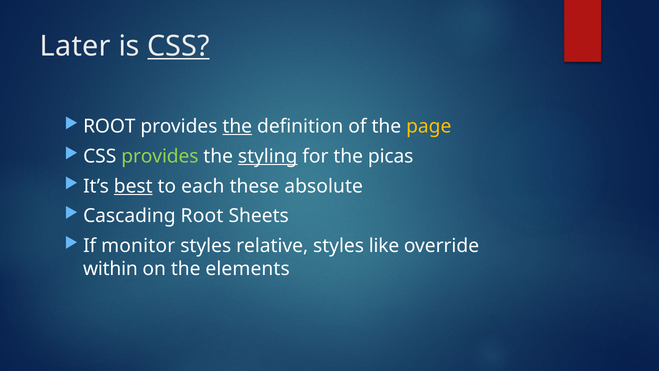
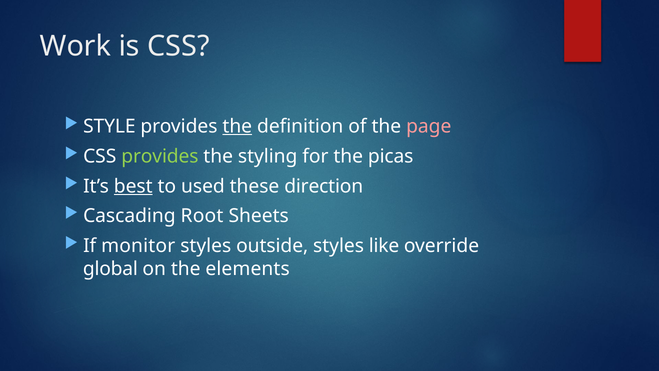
Later: Later -> Work (76, 46)
CSS underline: present -> none (178, 46)
ROOT: ROOT -> STYLE (109, 126)
page colour: yellow -> pink (429, 126)
styling underline: present -> none (268, 156)
each: each -> used (203, 186)
absolute: absolute -> direction (324, 186)
relative: relative -> outside (272, 246)
within: within -> global (110, 269)
